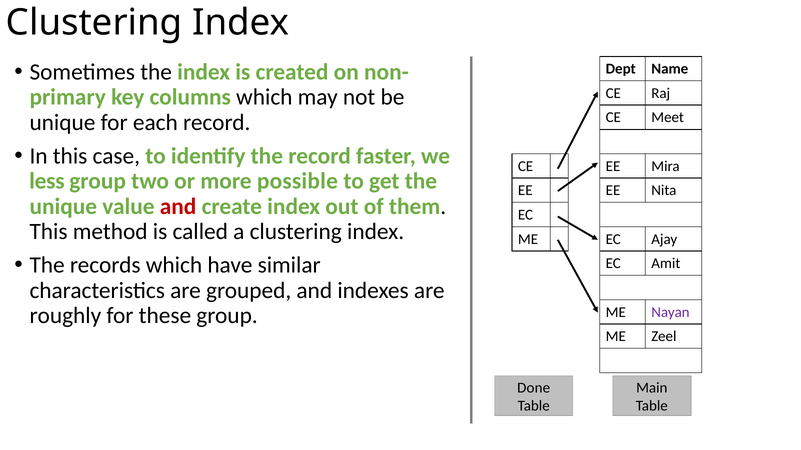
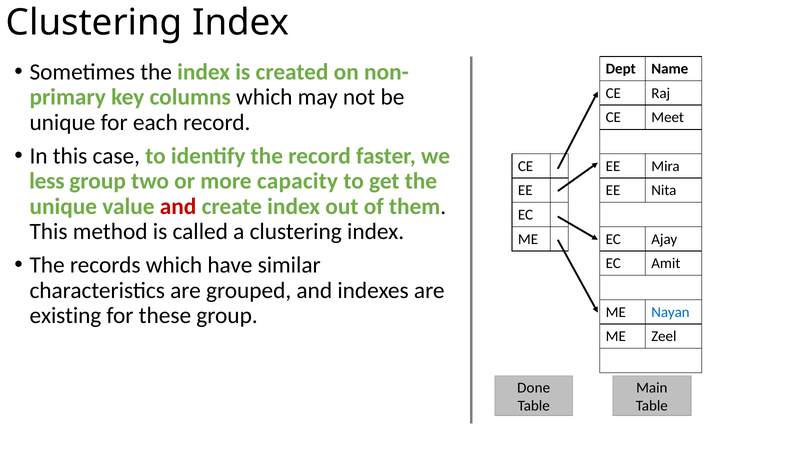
possible: possible -> capacity (297, 181)
Nayan colour: purple -> blue (670, 312)
roughly: roughly -> existing (65, 316)
